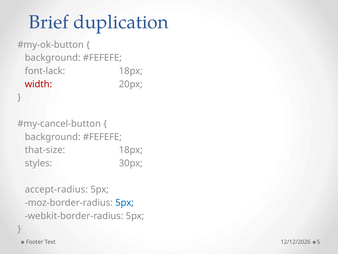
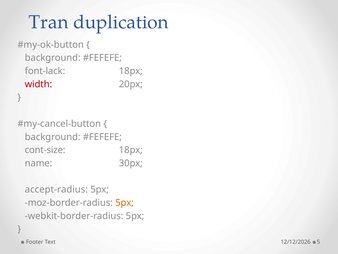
Brief: Brief -> Tran (49, 22)
that-size: that-size -> cont-size (45, 150)
styles: styles -> name (38, 163)
5px colour: blue -> orange (125, 202)
